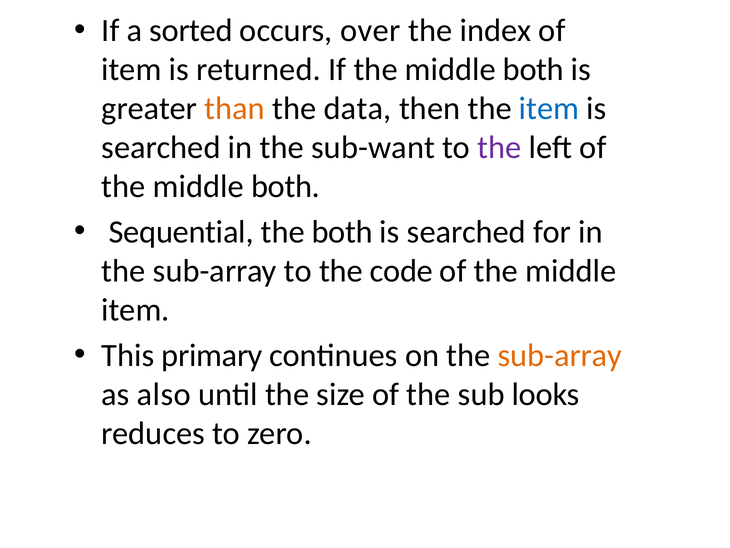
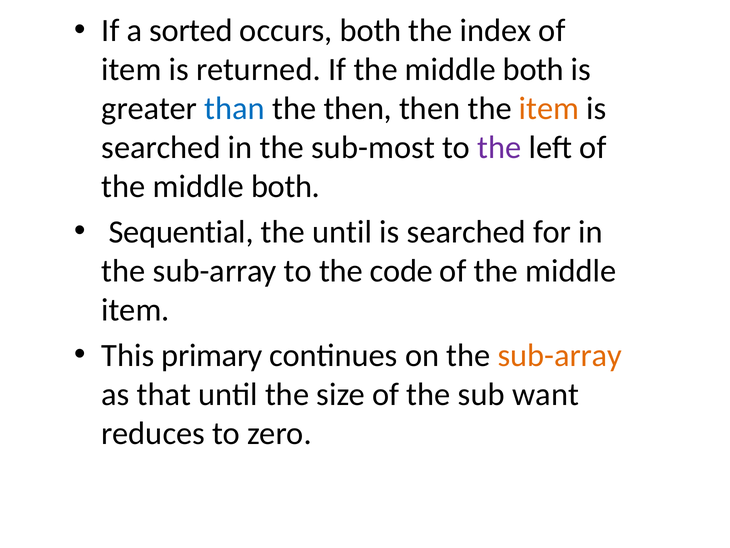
occurs over: over -> both (371, 31)
than colour: orange -> blue (235, 108)
the data: data -> then (358, 108)
item colour: blue -> orange (549, 108)
sub-want: sub-want -> sub-most (373, 147)
the both: both -> until (342, 232)
also: also -> that (164, 394)
looks: looks -> want (546, 394)
